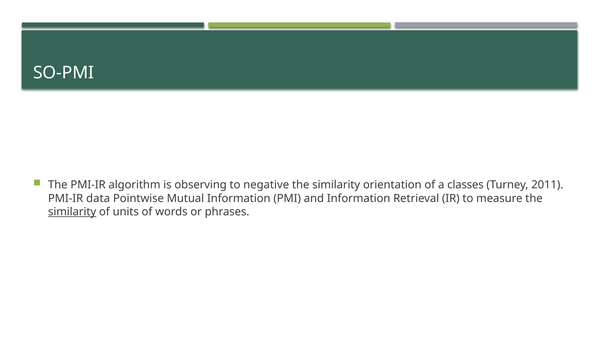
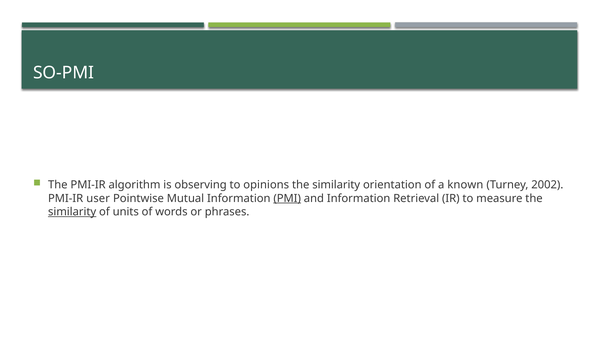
negative: negative -> opinions (266, 185)
classes: classes -> known (465, 185)
2011: 2011 -> 2002 (547, 185)
data: data -> user (98, 198)
PMI underline: none -> present (287, 198)
